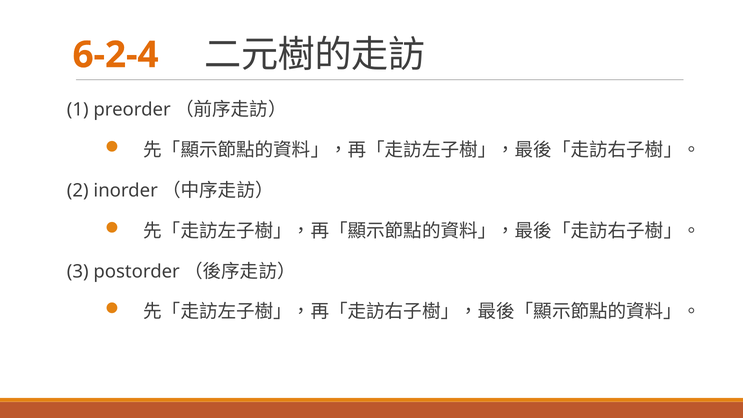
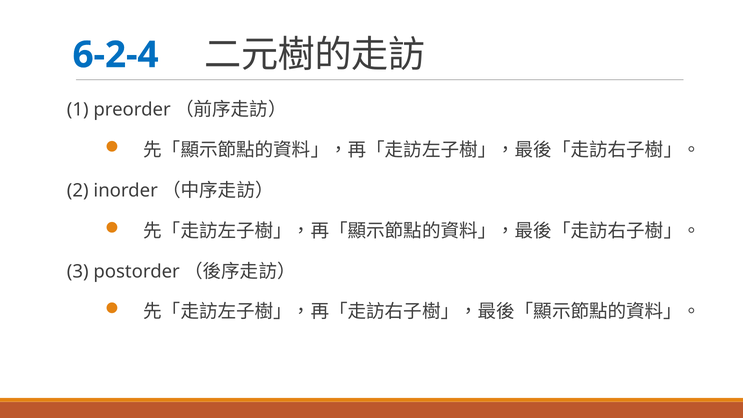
6-2-4 colour: orange -> blue (116, 55)
